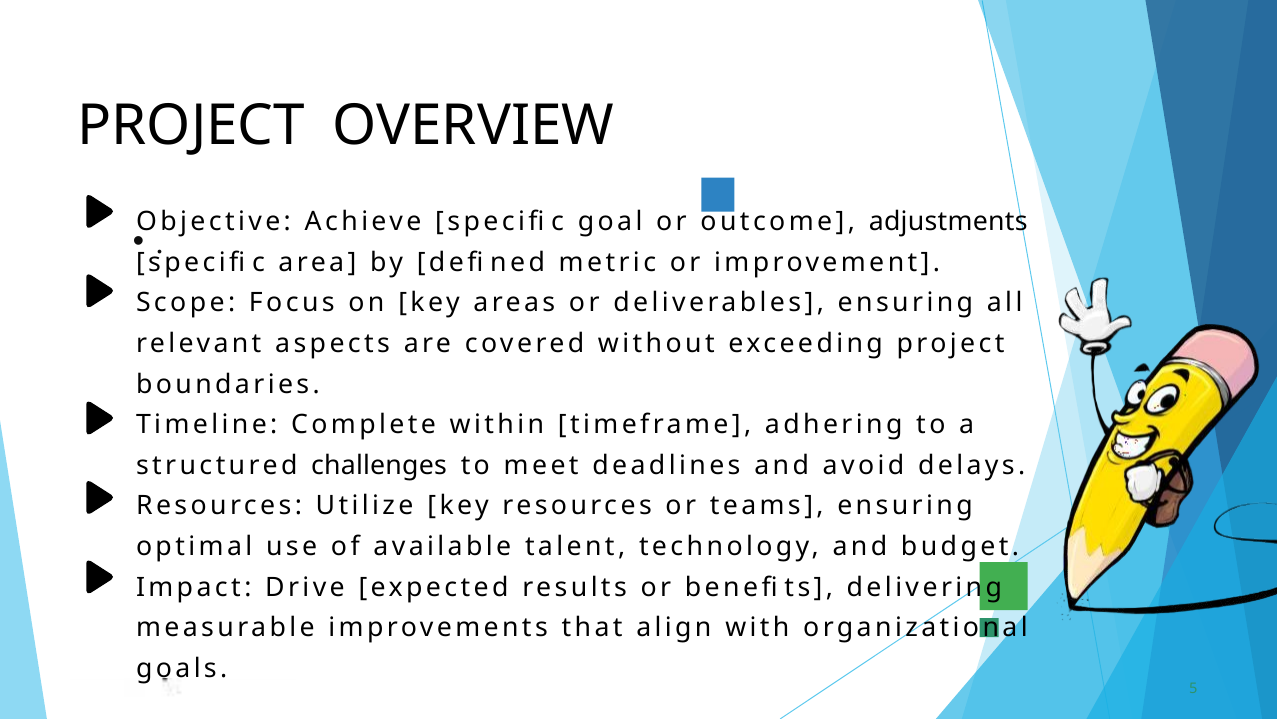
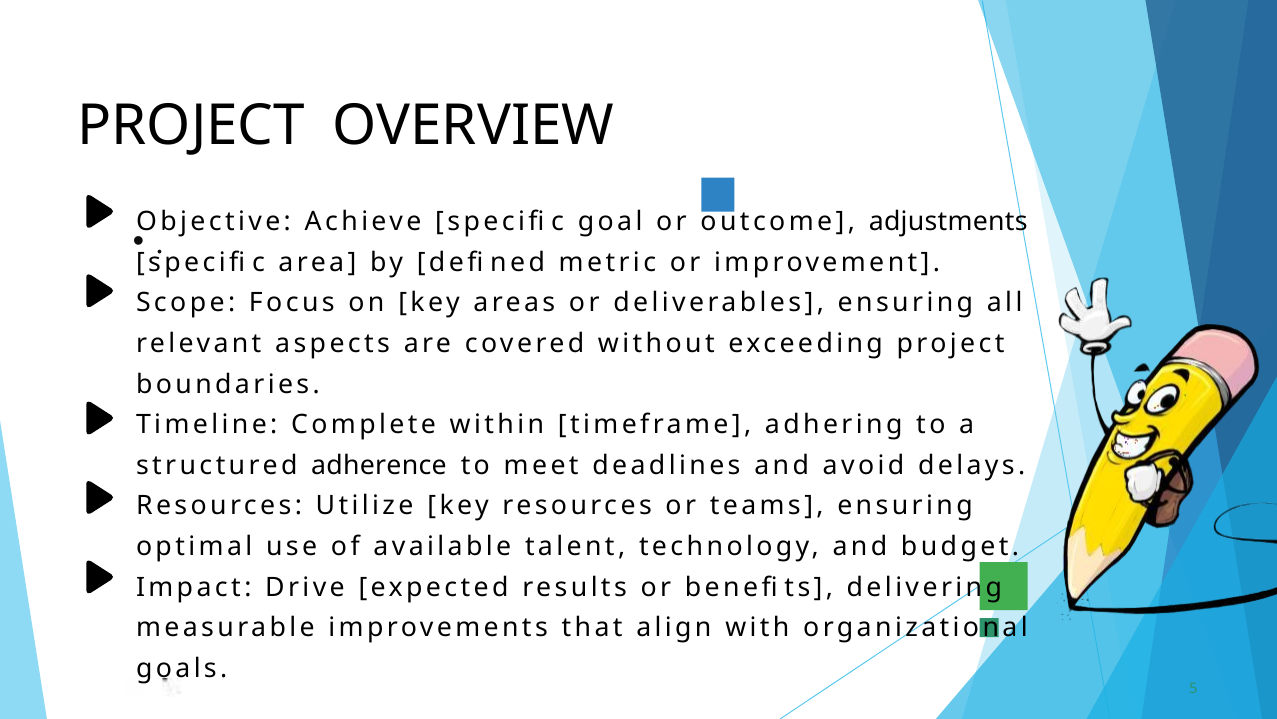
challenges: challenges -> adherence (379, 465)
